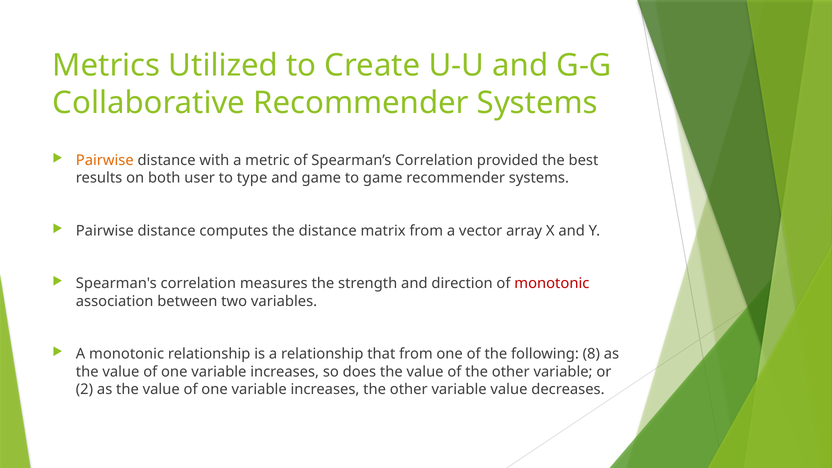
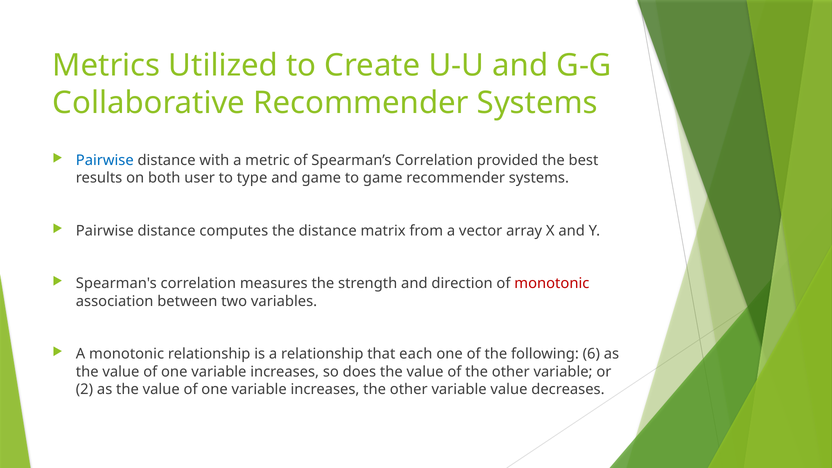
Pairwise colour: orange -> blue (105, 160)
that from: from -> each (416, 354)
8: 8 -> 6 (591, 354)
